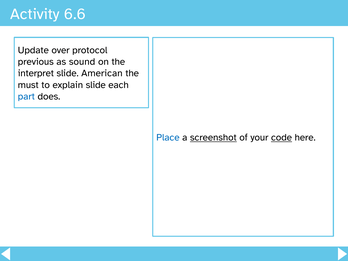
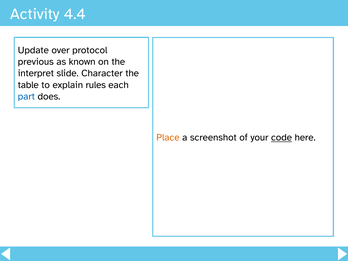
6.6: 6.6 -> 4.4 (75, 14)
sound: sound -> known (82, 62)
American: American -> Character (102, 73)
must: must -> table (28, 85)
explain slide: slide -> rules (96, 85)
Place colour: blue -> orange (168, 138)
screenshot underline: present -> none (213, 138)
